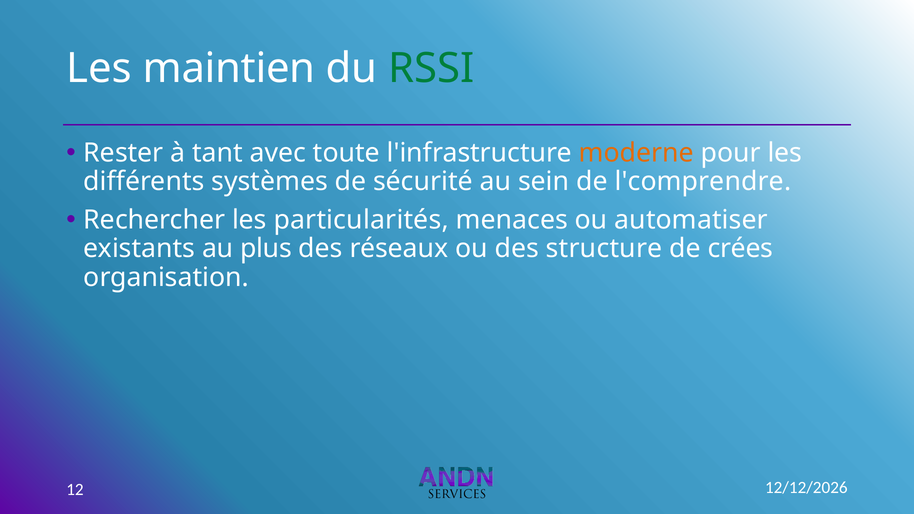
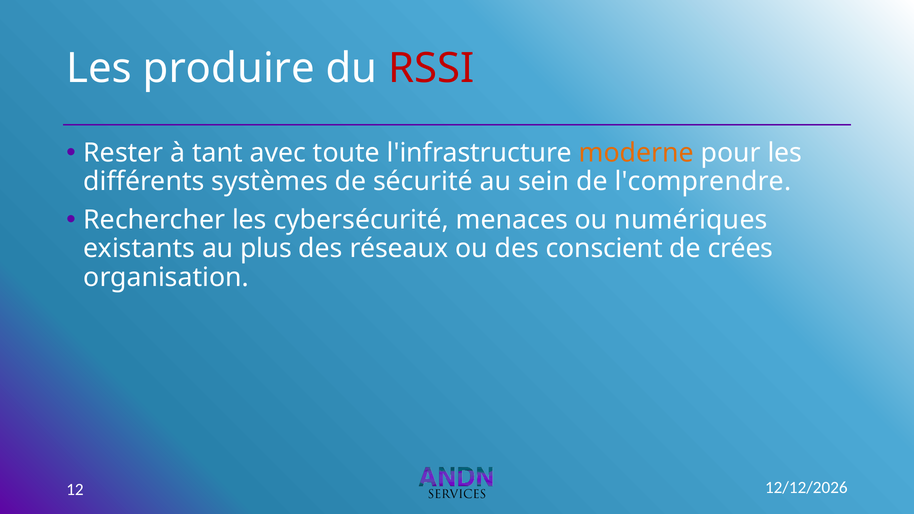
maintien: maintien -> produire (229, 68)
RSSI colour: green -> red (431, 68)
particularités: particularités -> cybersécurité (361, 220)
automatiser: automatiser -> numériques (691, 220)
structure: structure -> conscient (604, 249)
